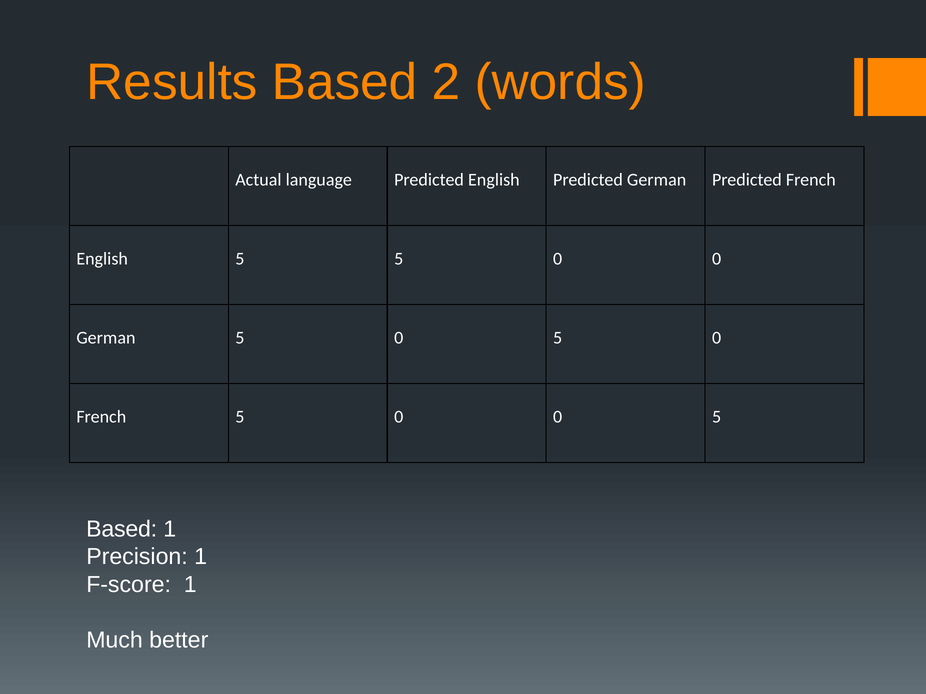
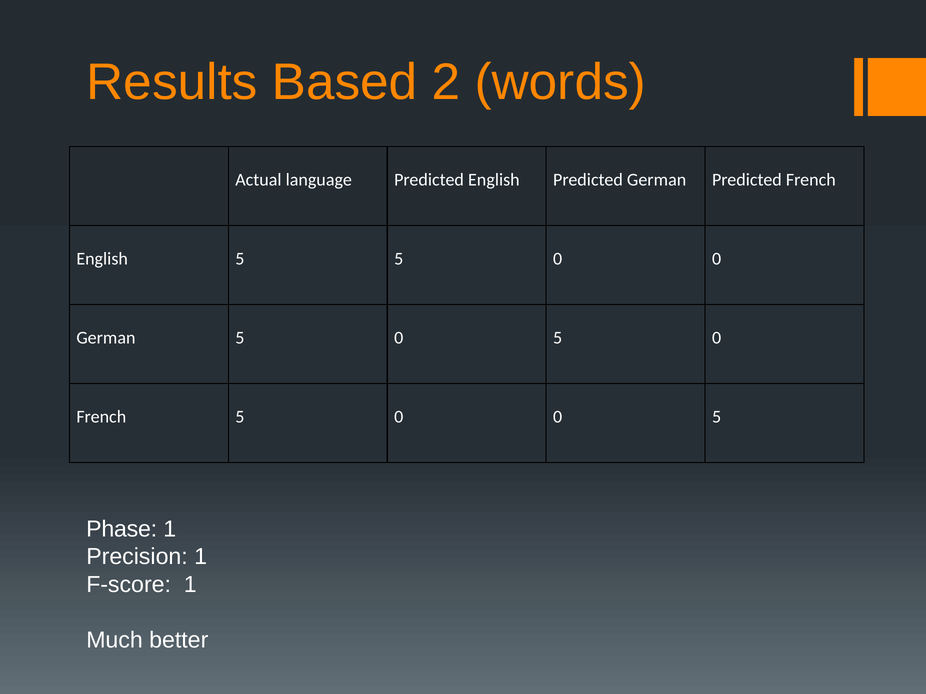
Based: Based -> Phase (122, 529)
